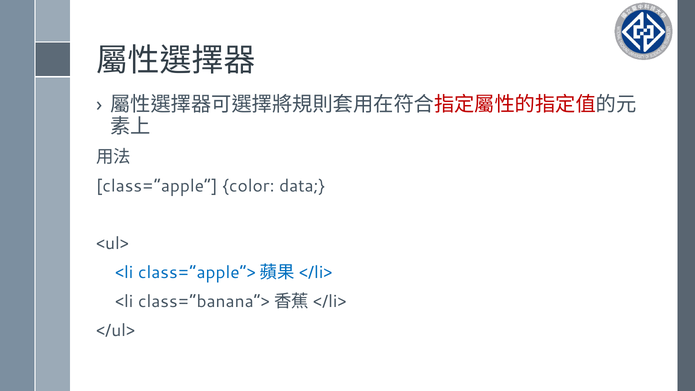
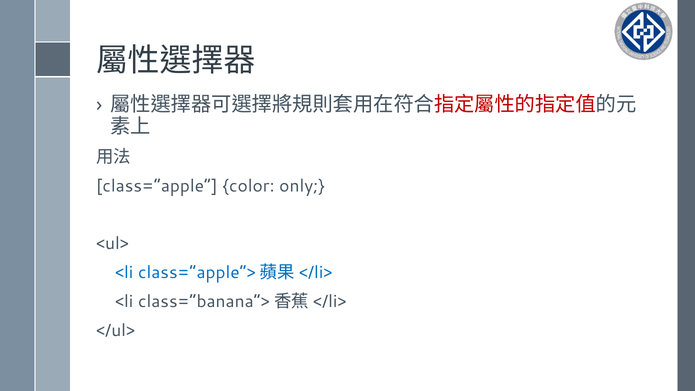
data: data -> only (302, 186)
